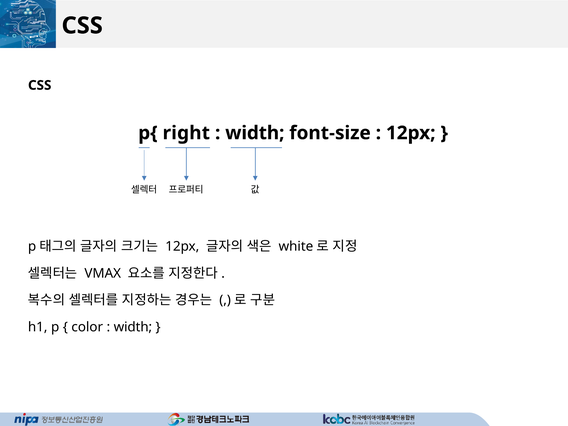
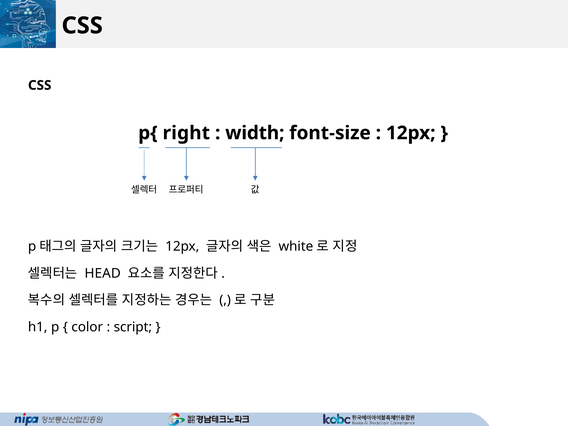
VMAX: VMAX -> HEAD (103, 273)
width: width -> script (133, 327)
